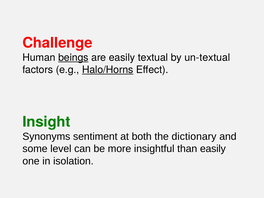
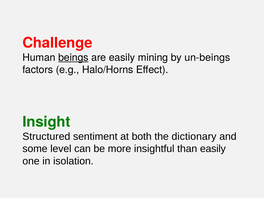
textual: textual -> mining (153, 57)
un-textual: un-textual -> un-beings (207, 57)
Halo/Horns underline: present -> none (108, 70)
Synonyms: Synonyms -> Structured (46, 136)
